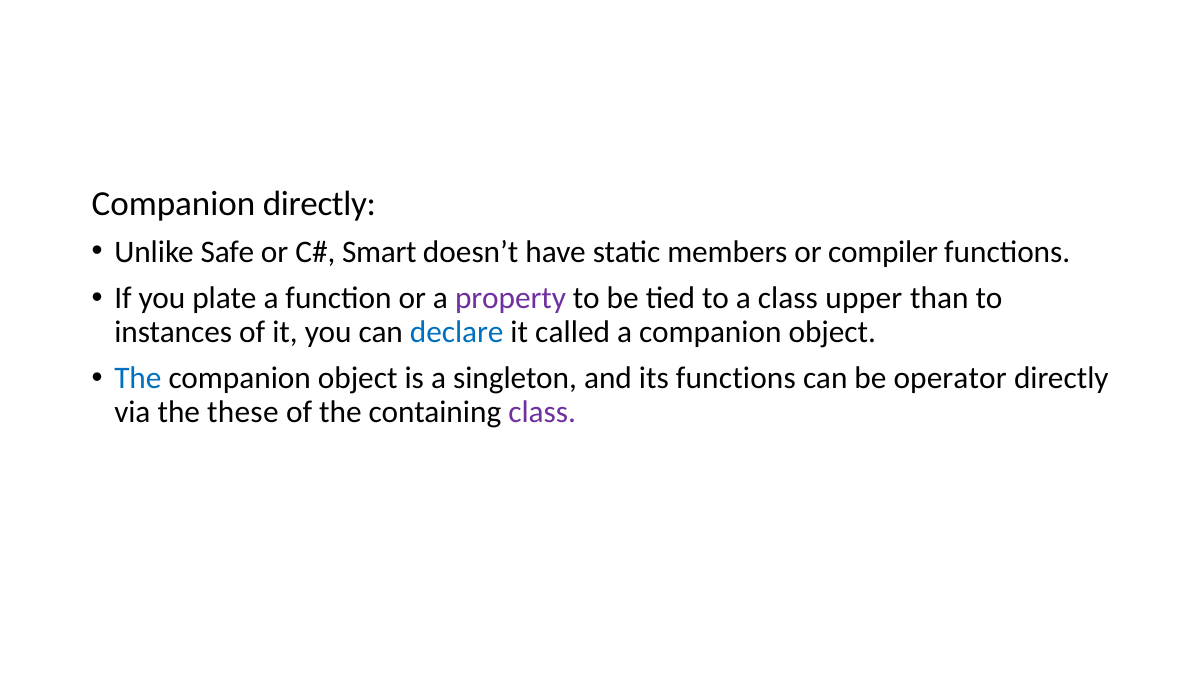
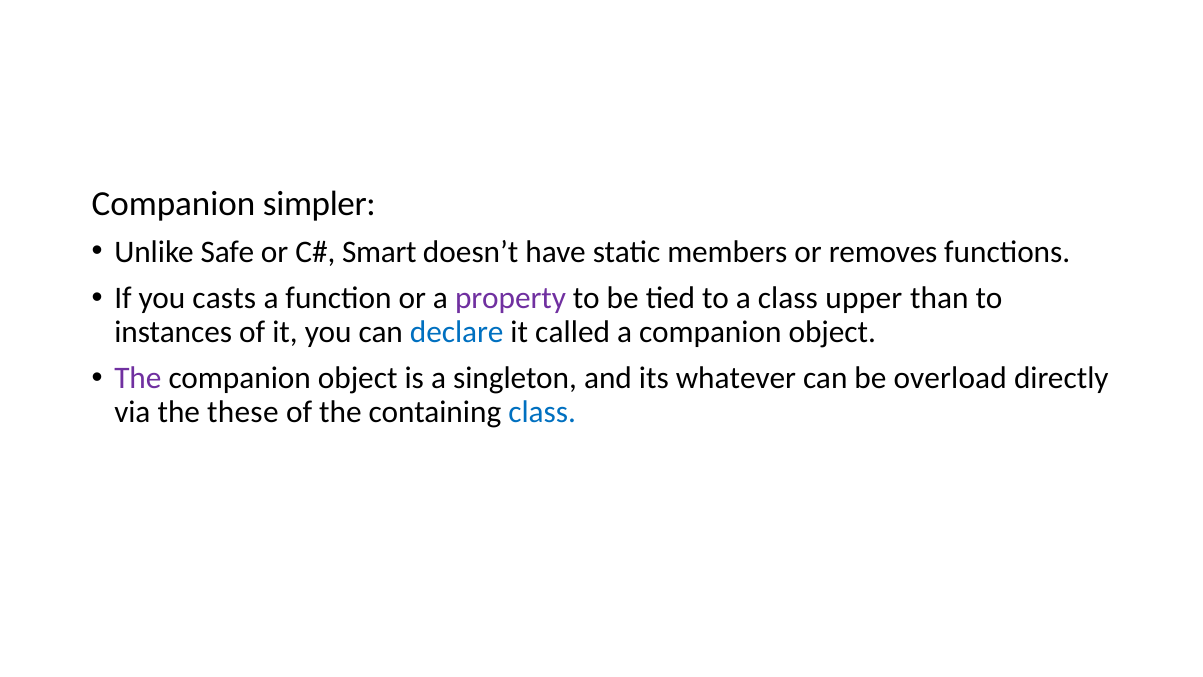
Companion directly: directly -> simpler (319, 203)
compiler: compiler -> removes (883, 252)
plate: plate -> casts (224, 298)
The colour: blue -> purple (138, 378)
its functions: functions -> whatever (736, 378)
operator: operator -> overload (950, 378)
class colour: purple -> blue (542, 412)
